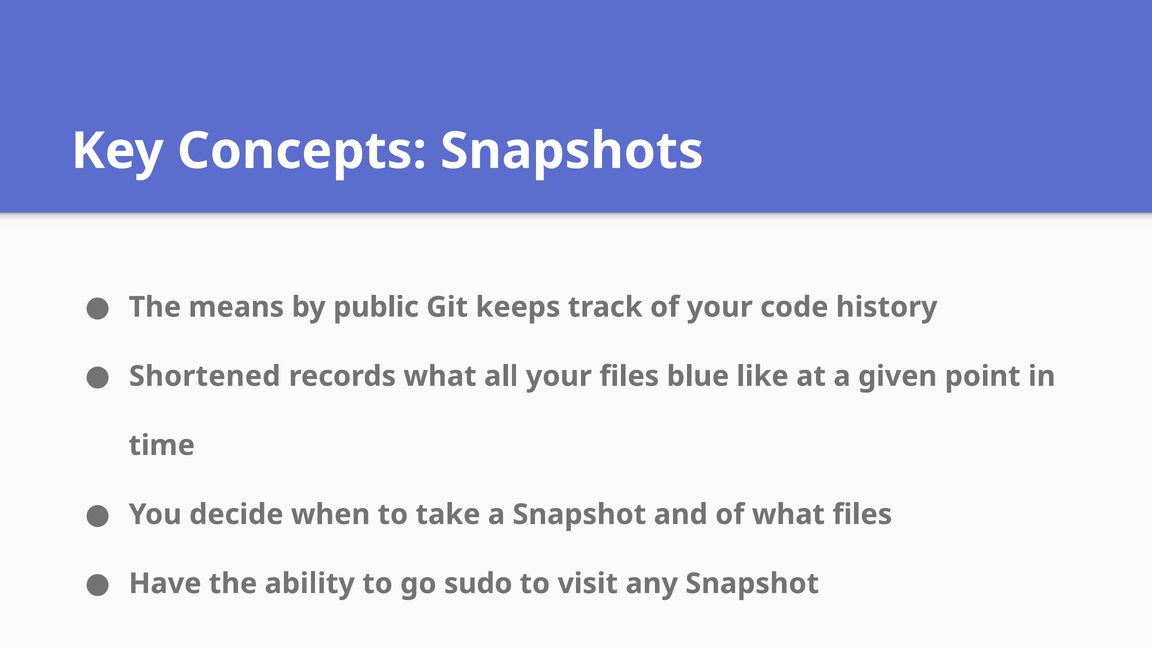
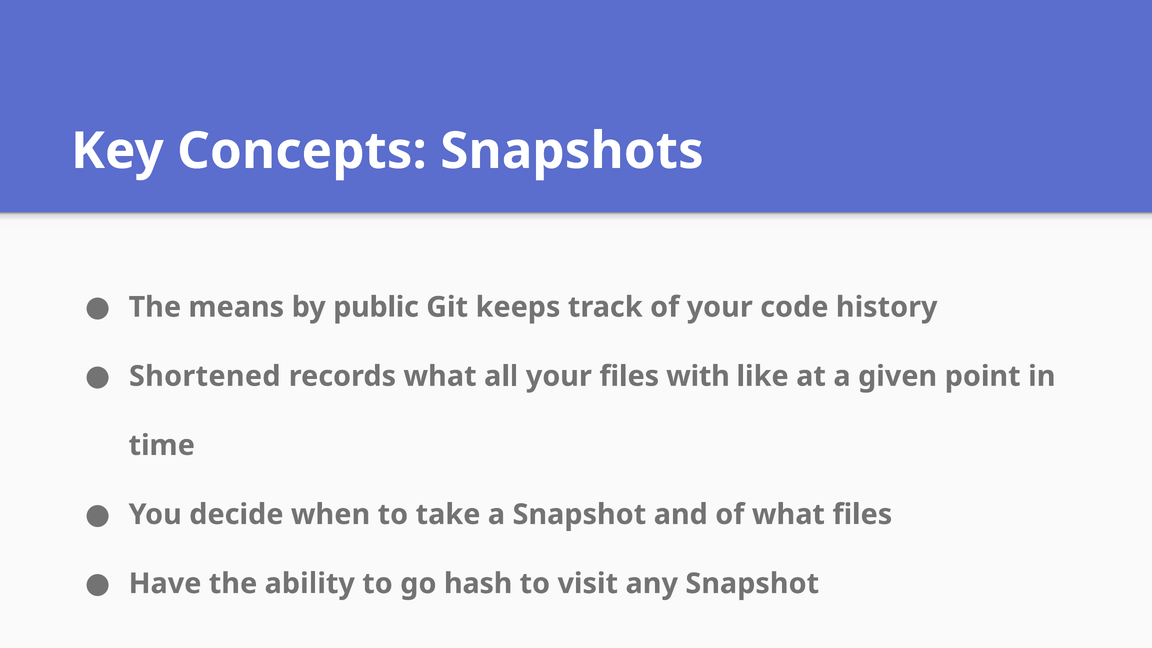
blue: blue -> with (698, 376)
sudo: sudo -> hash (478, 584)
